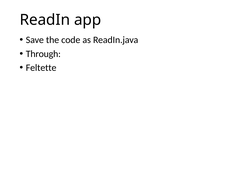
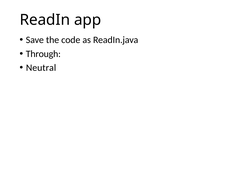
Feltette: Feltette -> Neutral (41, 68)
